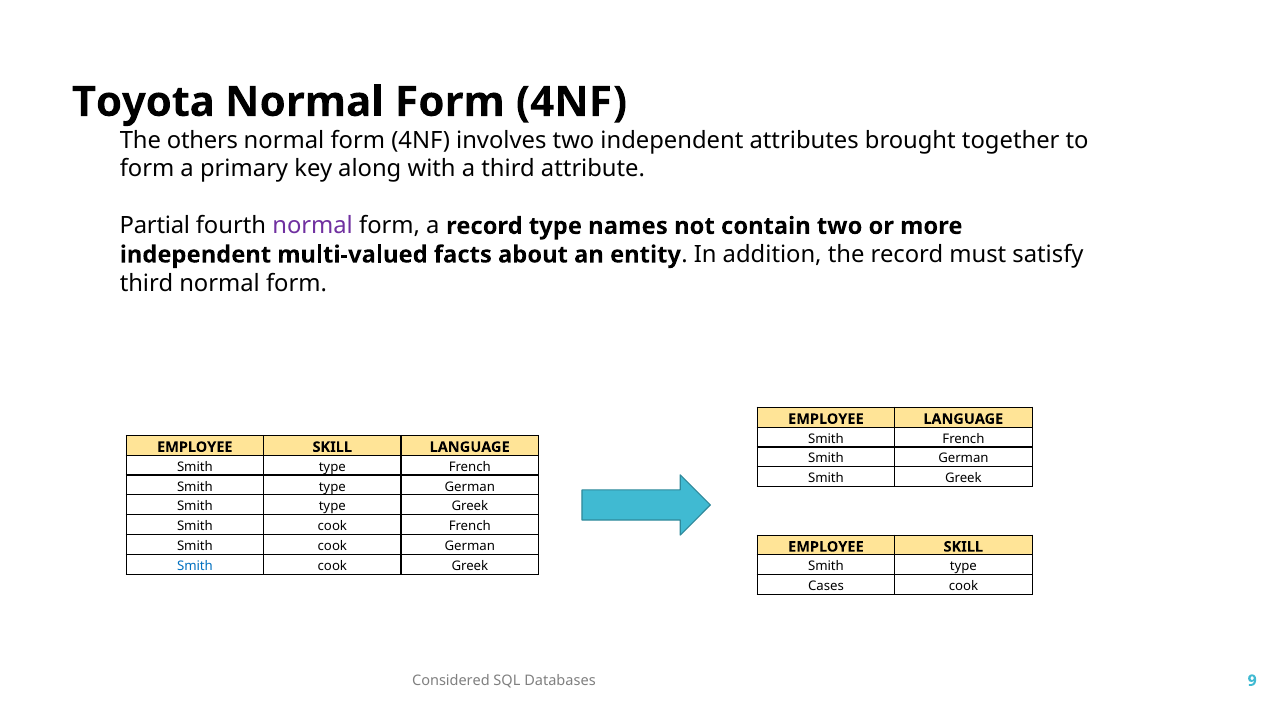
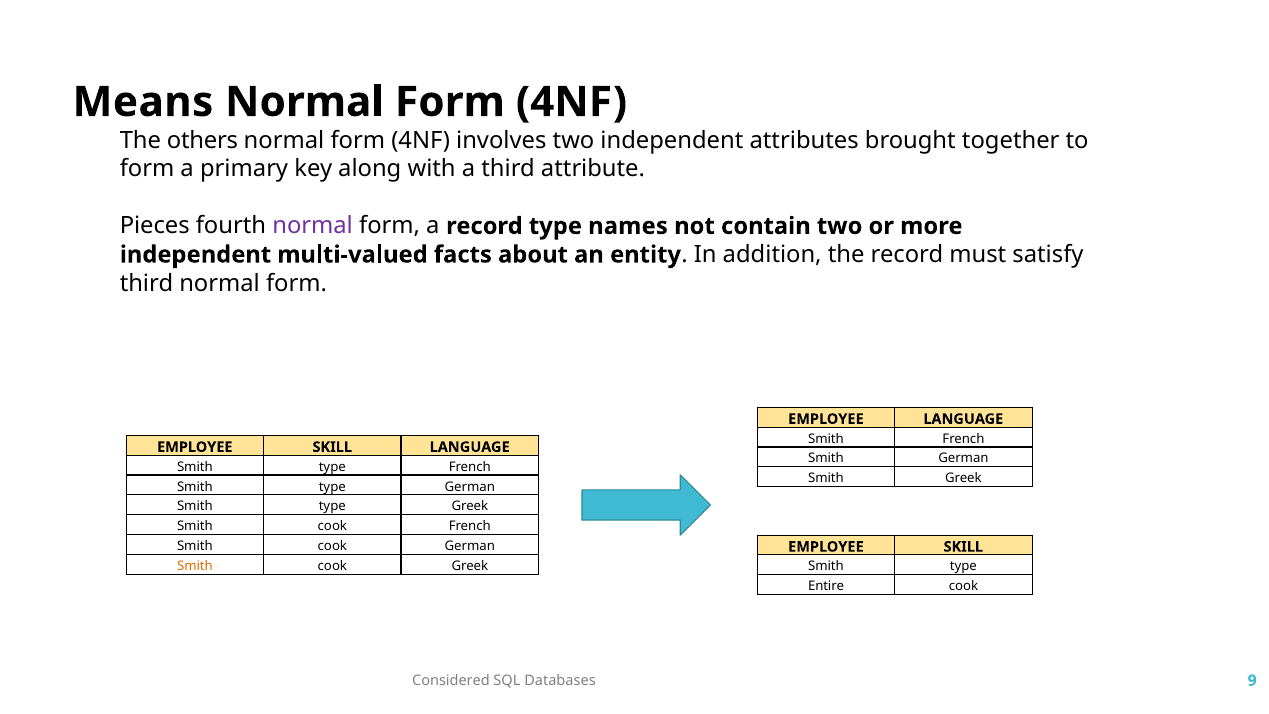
Toyota: Toyota -> Means (143, 102)
Partial: Partial -> Pieces (155, 226)
Smith colour: blue -> orange (195, 566)
Cases: Cases -> Entire (826, 586)
